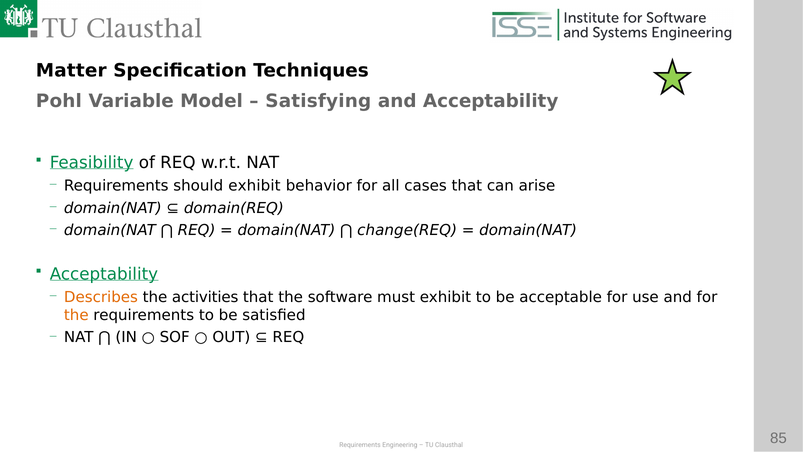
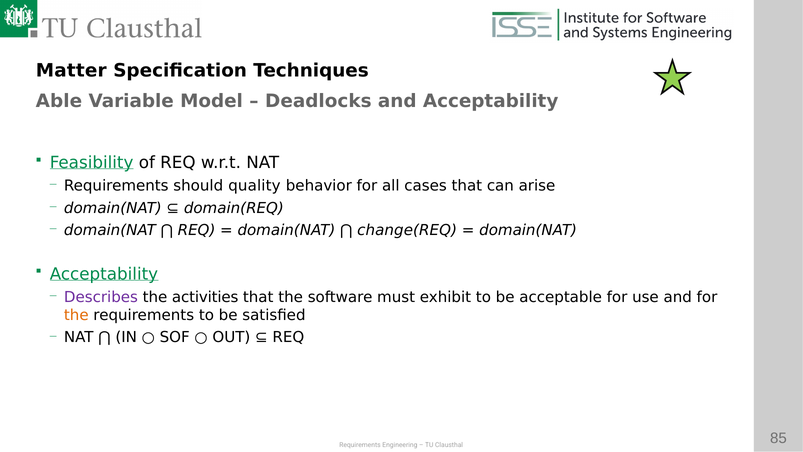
Pohl: Pohl -> Able (59, 101)
Satisfying: Satisfying -> Deadlocks (318, 101)
should exhibit: exhibit -> quality (254, 186)
Describes colour: orange -> purple (101, 297)
